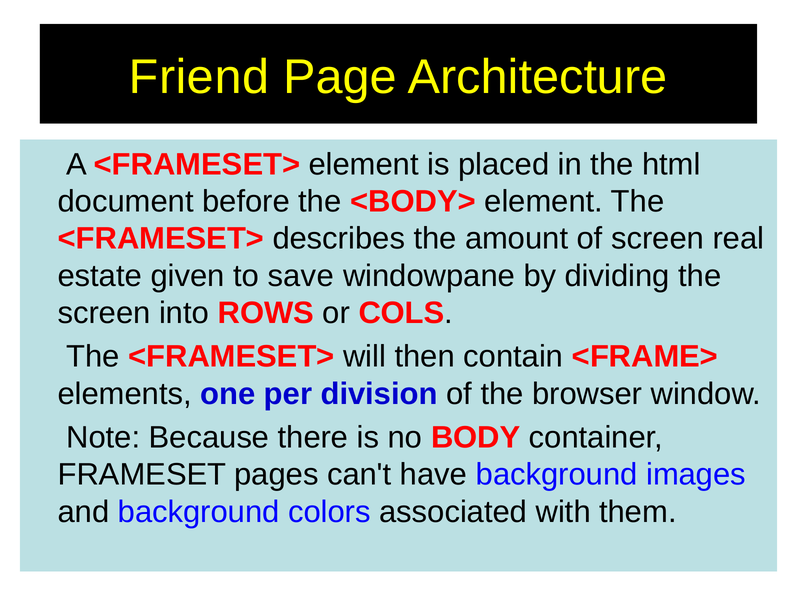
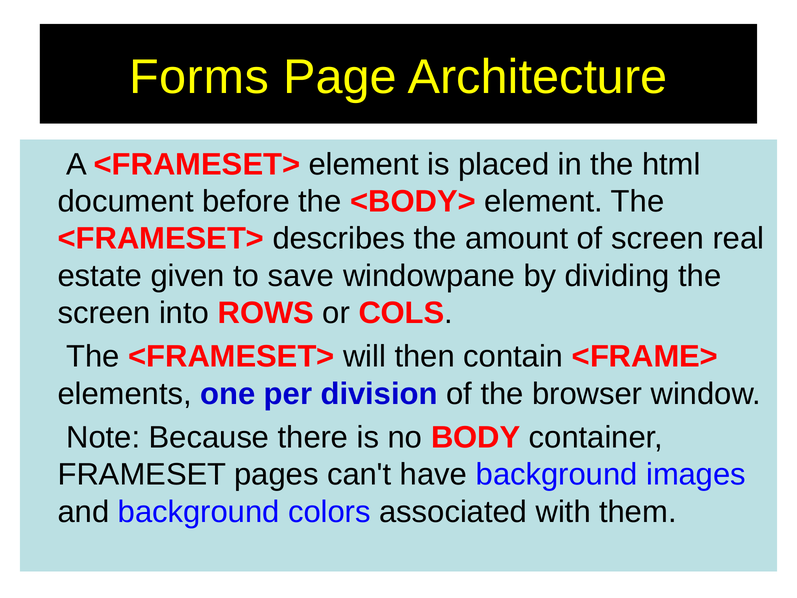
Friend: Friend -> Forms (199, 77)
